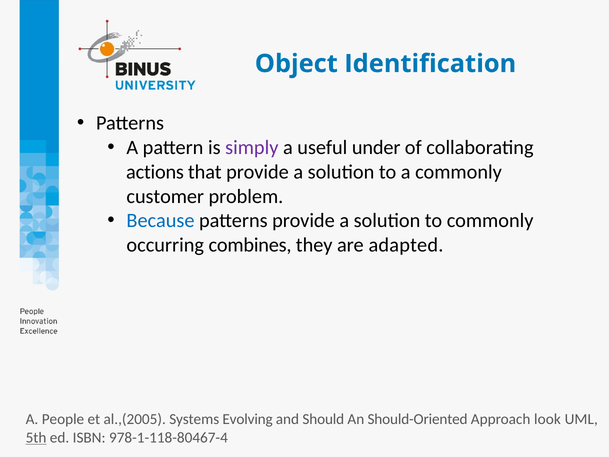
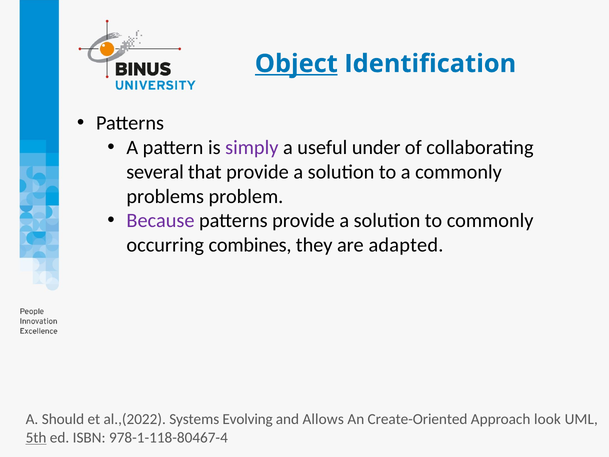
Object underline: none -> present (296, 64)
actions: actions -> several (155, 172)
customer: customer -> problems (165, 196)
Because colour: blue -> purple (160, 221)
People: People -> Should (63, 419)
al.,(2005: al.,(2005 -> al.,(2022 (135, 419)
Should: Should -> Allows (323, 419)
Should-Oriented: Should-Oriented -> Create-Oriented (418, 419)
